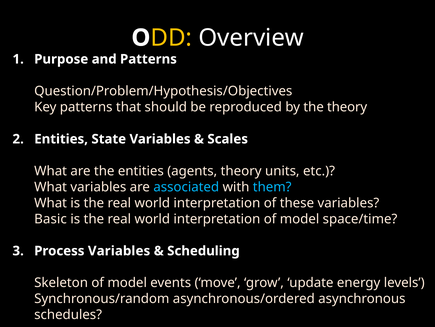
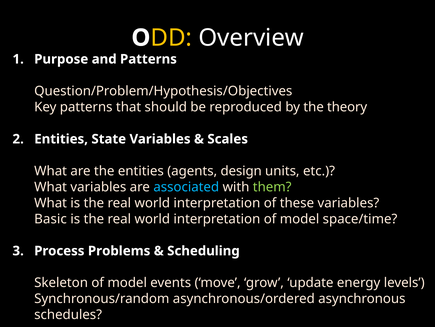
agents theory: theory -> design (241, 171)
them colour: light blue -> light green (272, 187)
Process Variables: Variables -> Problems (119, 250)
